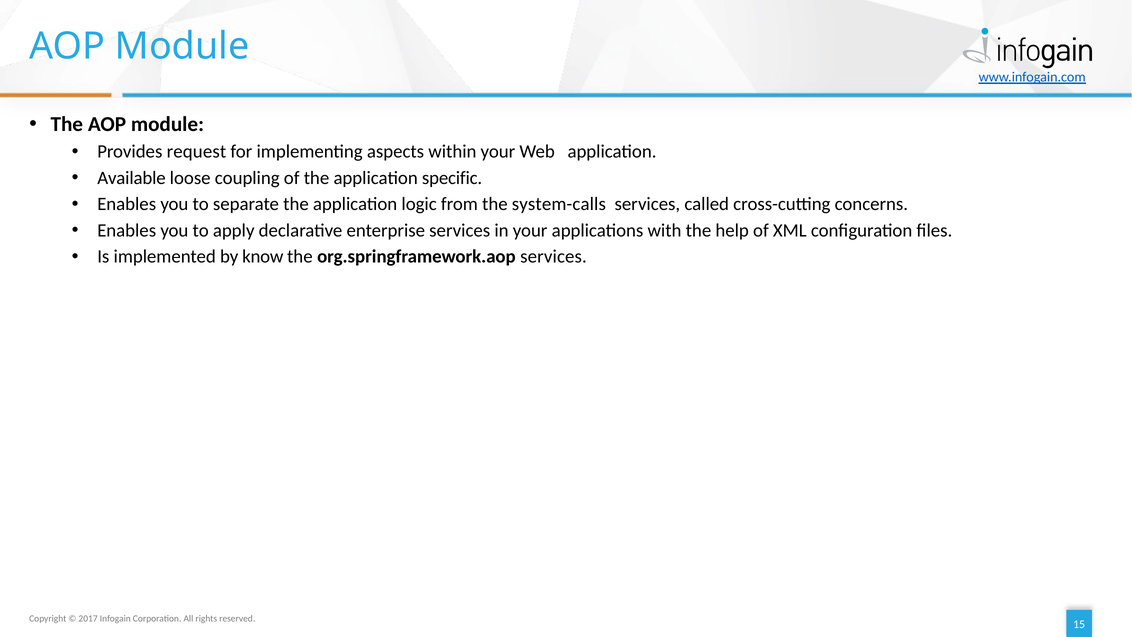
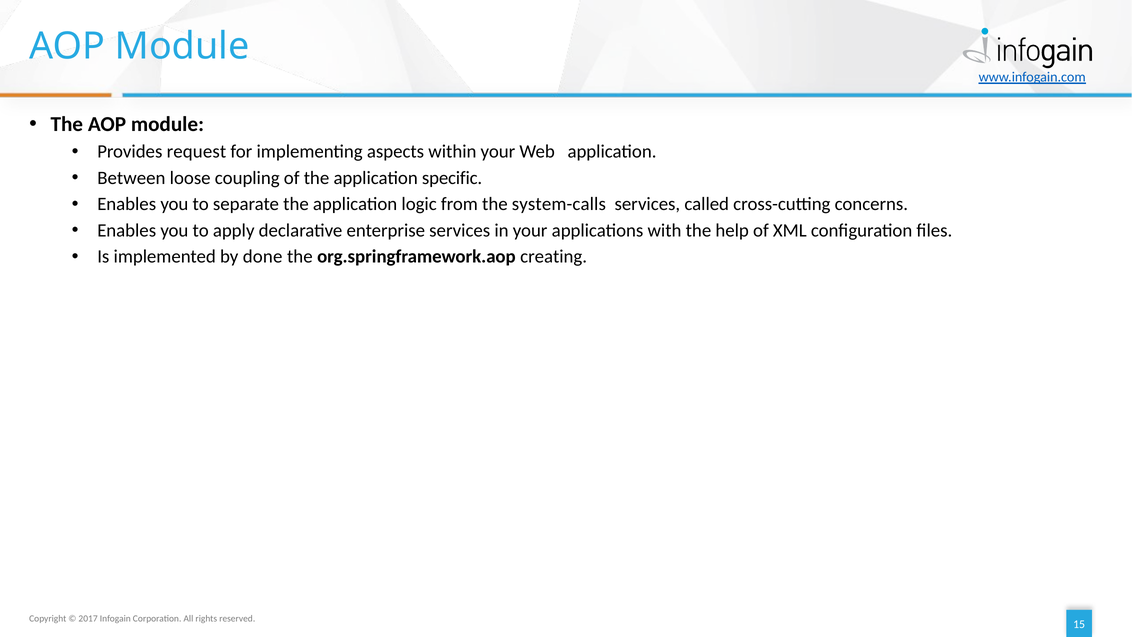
Available: Available -> Between (131, 178)
know: know -> done (263, 256)
org.springframework.aop services: services -> creating (554, 256)
